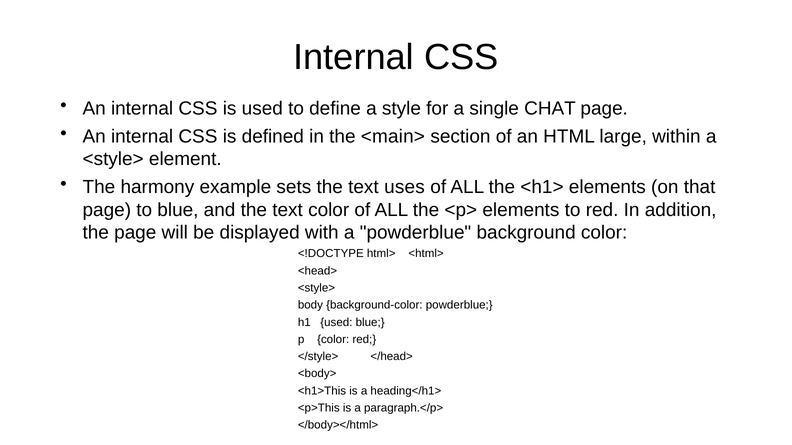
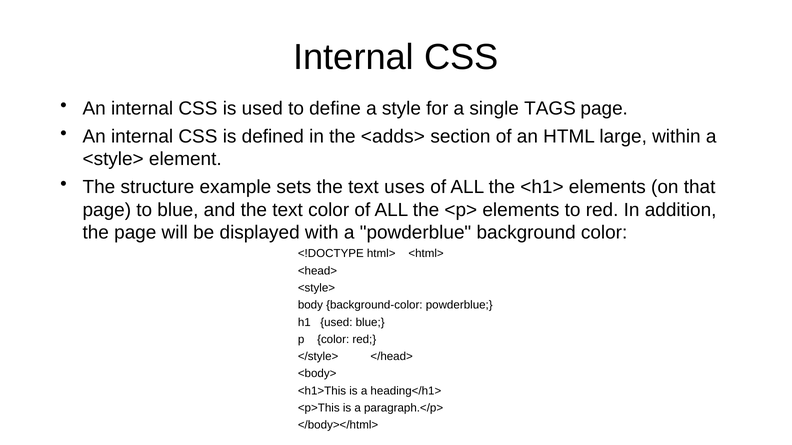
CHAT: CHAT -> TAGS (550, 108)
<main>: <main> -> <adds> (393, 137)
harmony: harmony -> structure (157, 187)
